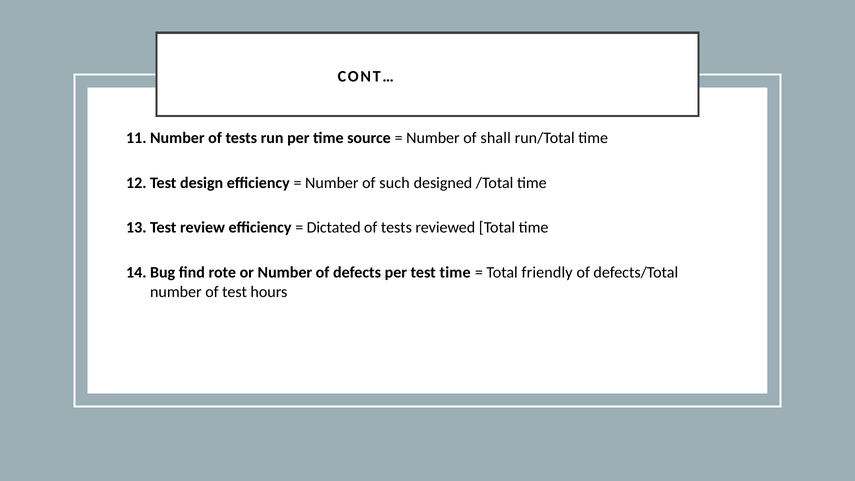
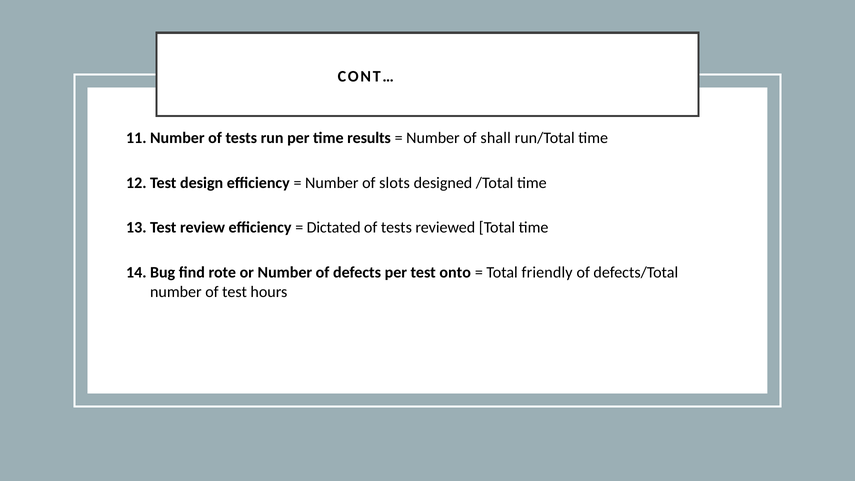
source: source -> results (369, 138)
such: such -> slots (395, 183)
test time: time -> onto (455, 272)
